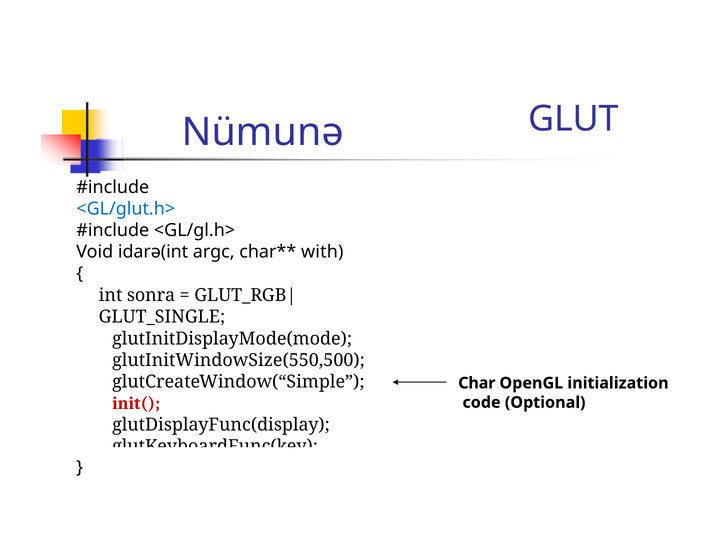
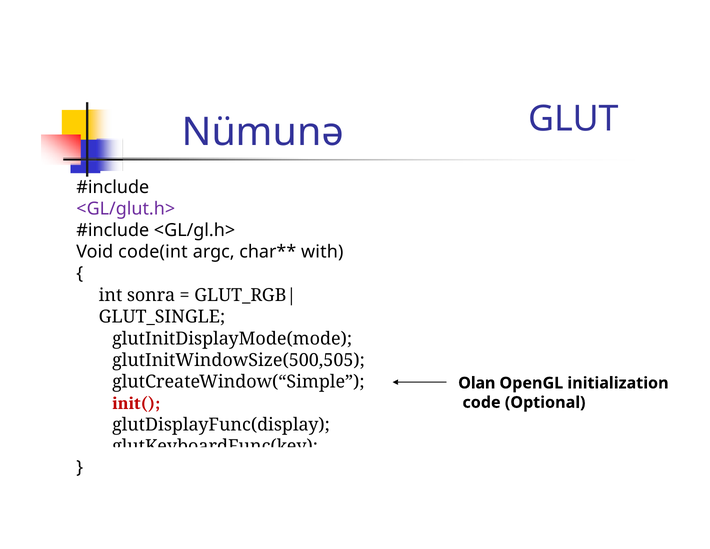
<GL/glut.h> colour: blue -> purple (126, 209)
idarə(int: idarə(int -> code(int (153, 252)
glutInitWindowSize(550,500: glutInitWindowSize(550,500 -> glutInitWindowSize(500,505 (238, 360)
Char: Char -> Olan (477, 383)
